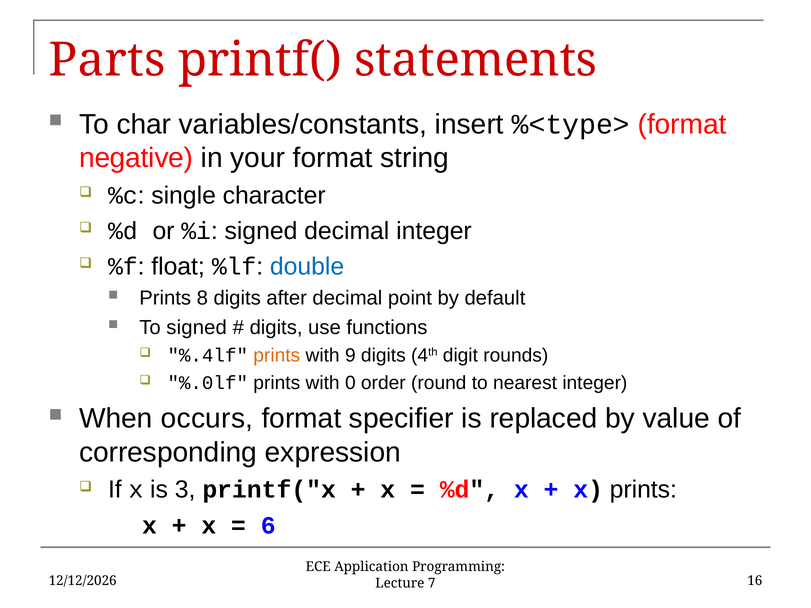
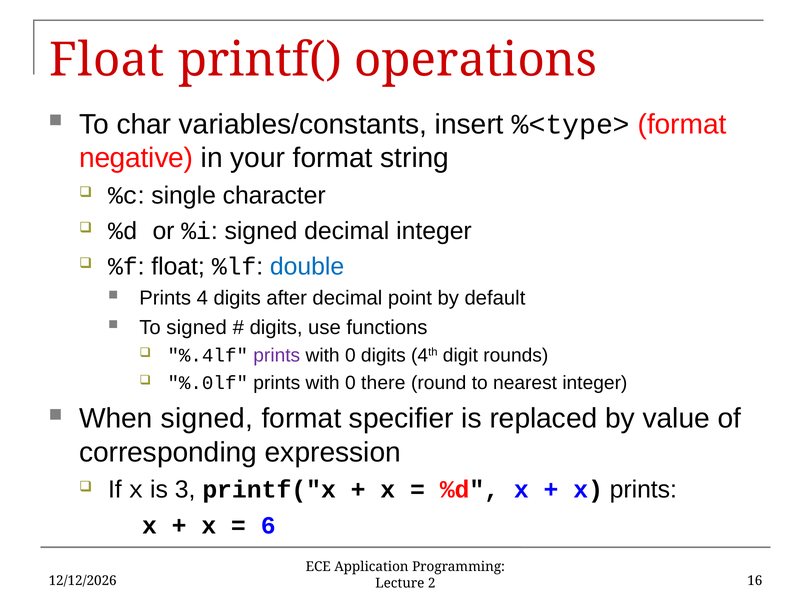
Parts: Parts -> Float (107, 60)
statements: statements -> operations (476, 60)
8: 8 -> 4 (202, 298)
prints colour: orange -> purple (277, 356)
9: 9 -> 0 (350, 356)
order: order -> there (383, 383)
When occurs: occurs -> signed (207, 419)
7: 7 -> 2 (432, 583)
